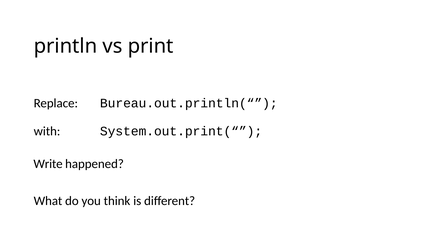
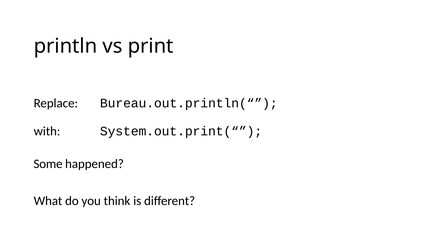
Write: Write -> Some (48, 164)
